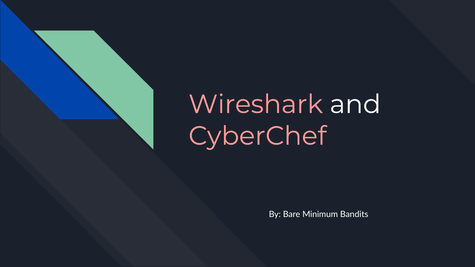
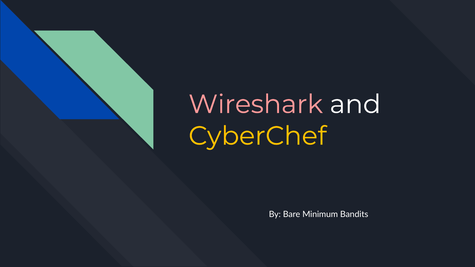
CyberChef colour: pink -> yellow (258, 136)
